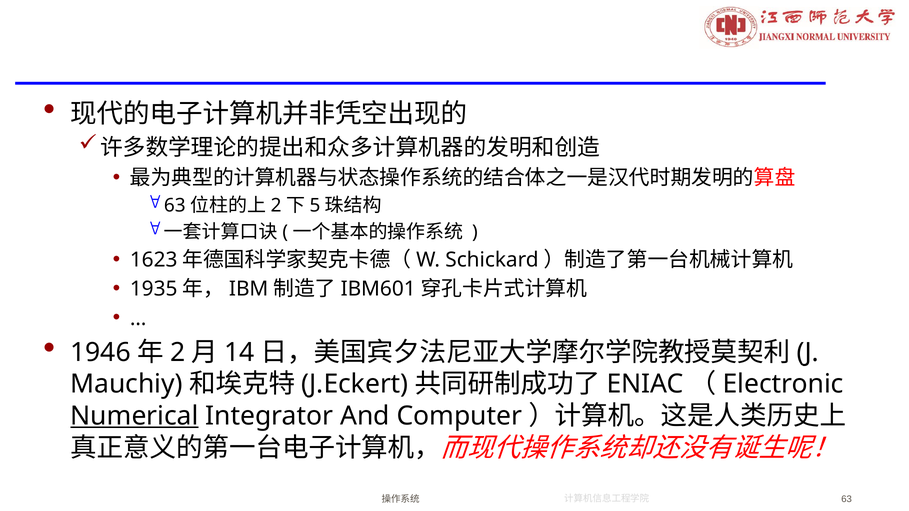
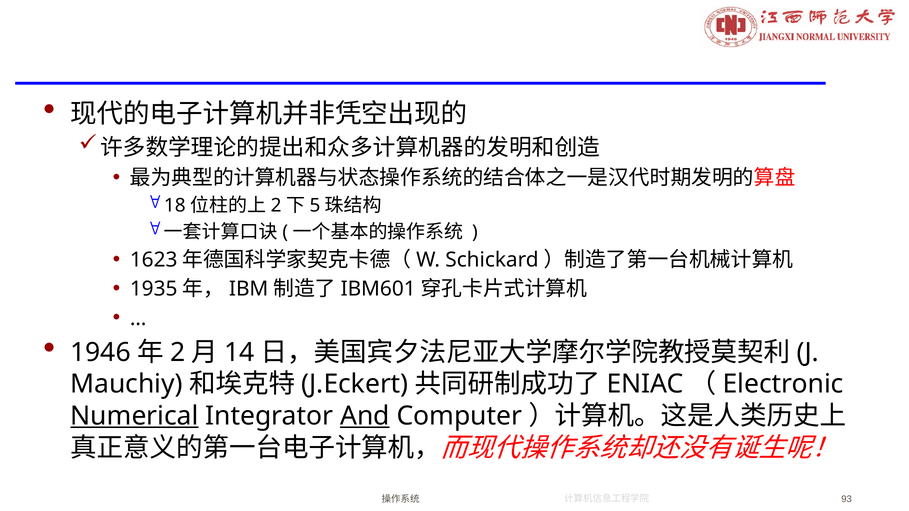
63: 63 -> 18 (175, 205)
And underline: none -> present (365, 416)
63: 63 -> 93 (847, 500)
